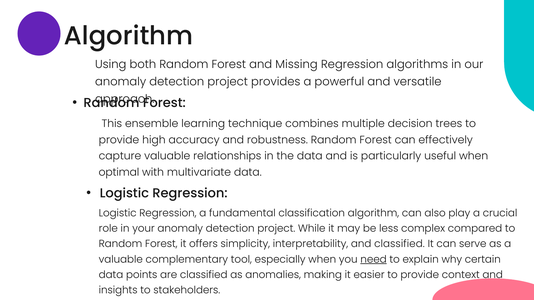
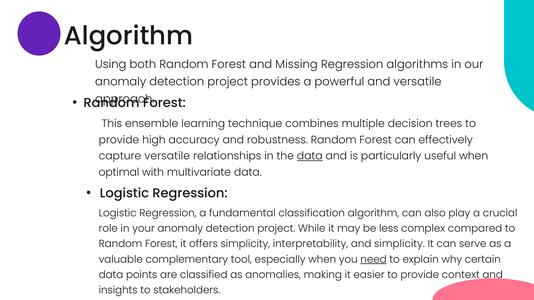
capture valuable: valuable -> versatile (167, 156)
data underline: none -> present (310, 156)
and classified: classified -> simplicity (399, 244)
